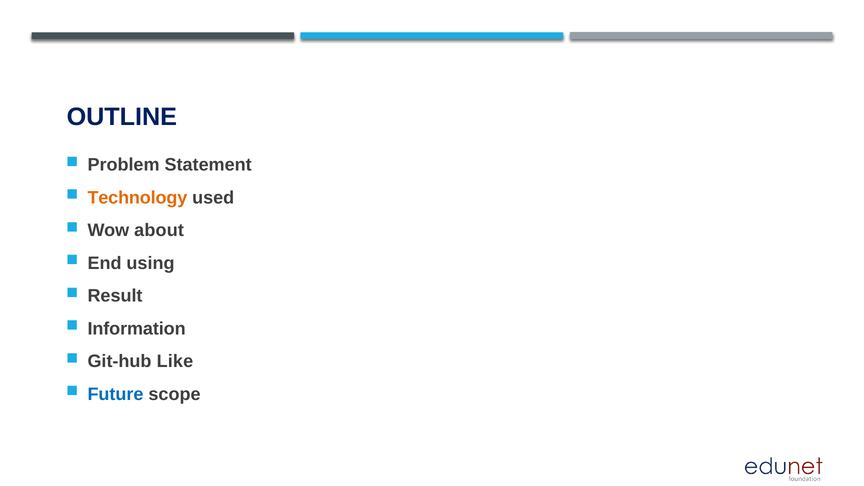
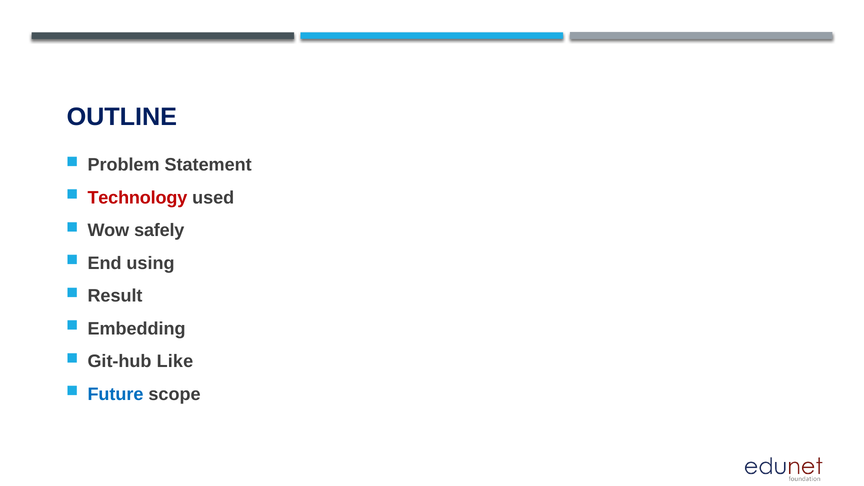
Technology colour: orange -> red (137, 198)
about: about -> safely (159, 230)
Information: Information -> Embedding (137, 329)
